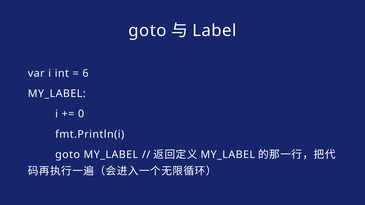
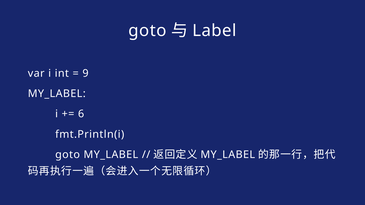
6: 6 -> 9 (85, 73)
0: 0 -> 6 (81, 114)
